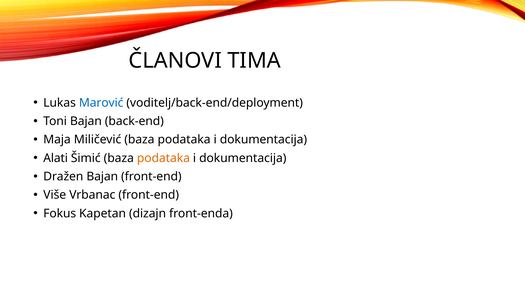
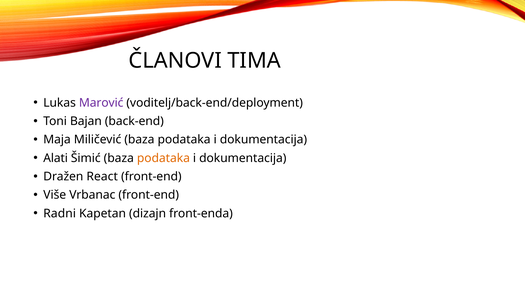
Marović colour: blue -> purple (101, 103)
Dražen Bajan: Bajan -> React (102, 177)
Fokus: Fokus -> Radni (60, 214)
